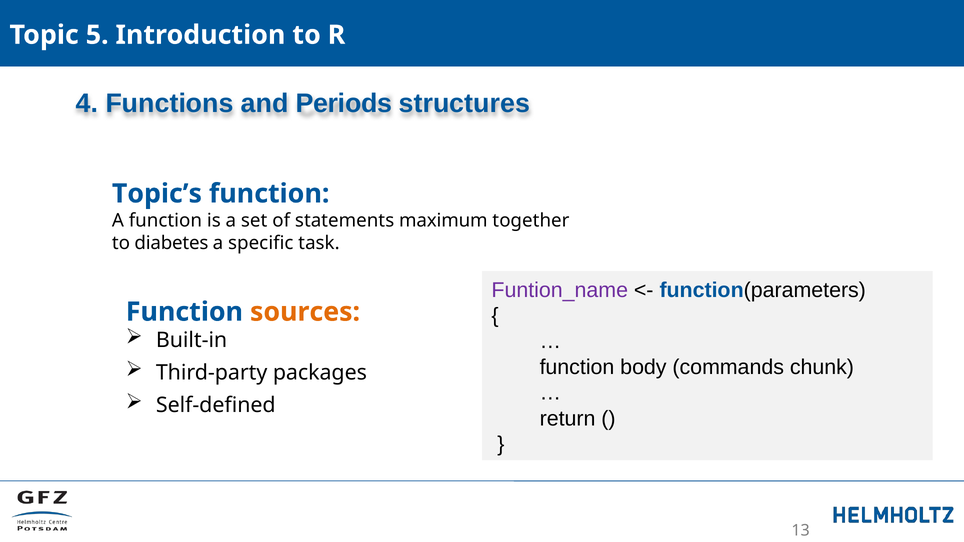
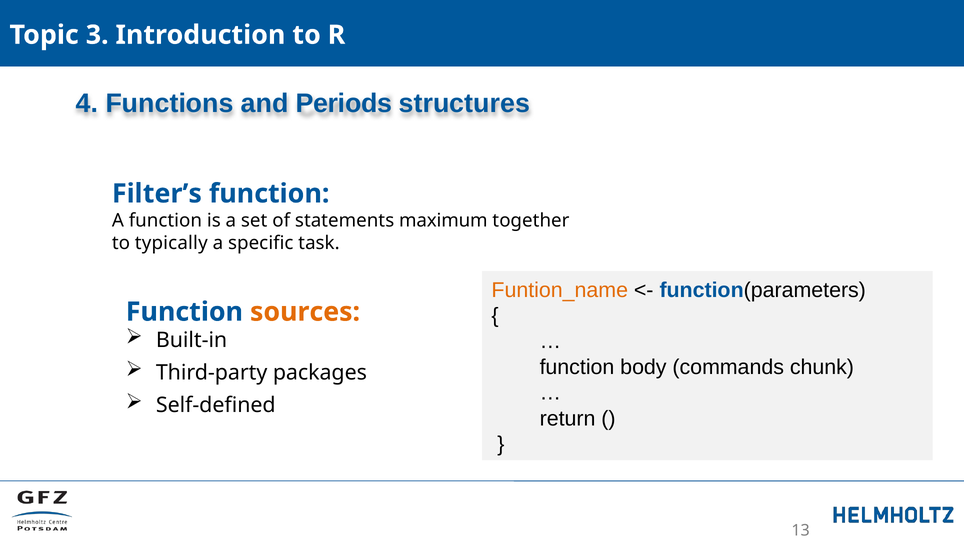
5: 5 -> 3 (97, 35)
Topic’s: Topic’s -> Filter’s (157, 194)
diabetes: diabetes -> typically (171, 243)
Funtion_name colour: purple -> orange (560, 290)
